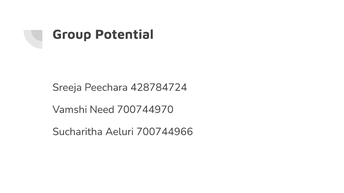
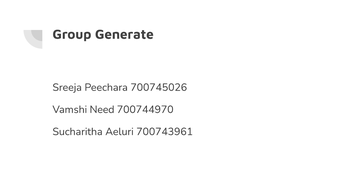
Potential: Potential -> Generate (124, 34)
428784724: 428784724 -> 700745026 (159, 88)
700744966: 700744966 -> 700743961 (165, 132)
